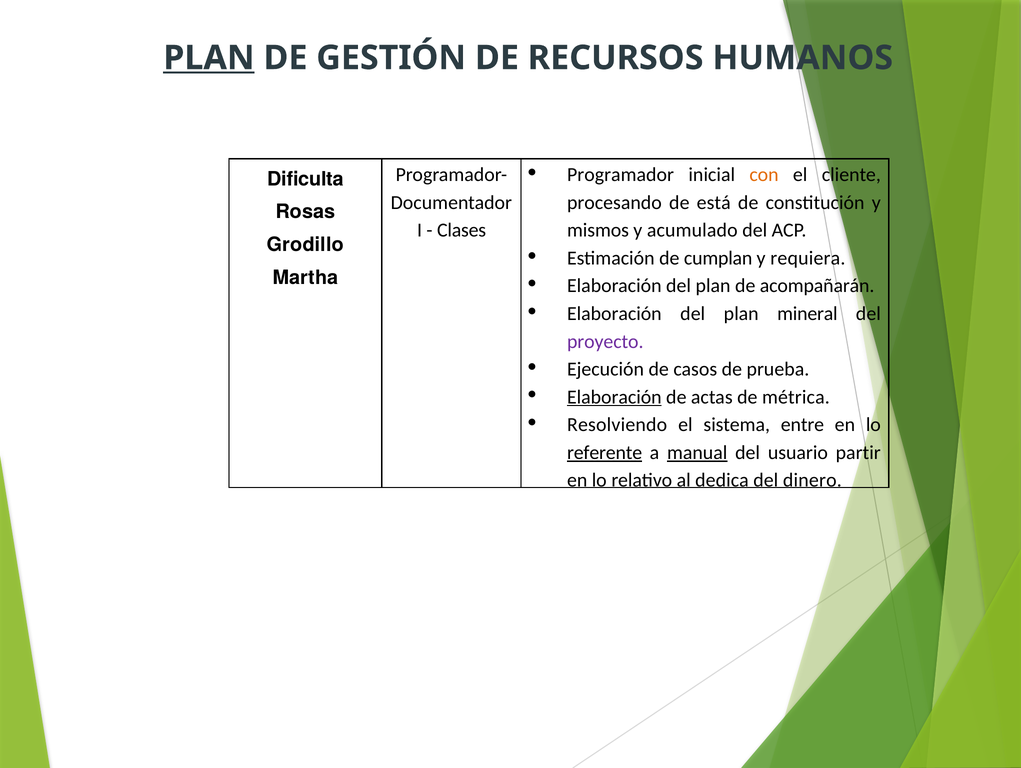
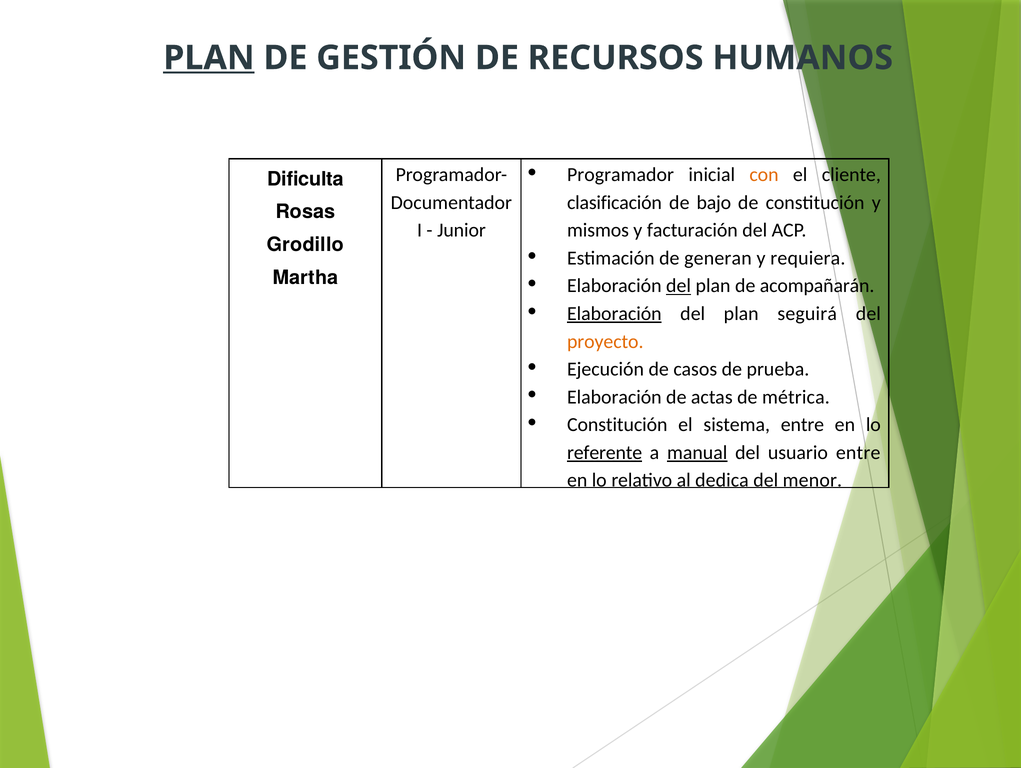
procesando: procesando -> clasificación (614, 202)
está: está -> bajo (714, 202)
Clases: Clases -> Junior (461, 230)
acumulado: acumulado -> facturación (692, 230)
cumplan: cumplan -> generan (718, 258)
del underline: none -> present (679, 286)
Elaboración underline: none -> present (614, 314)
mineral: mineral -> seguirá (807, 314)
proyecto colour: purple -> orange (605, 341)
Elaboración underline: present -> none (614, 397)
Resolviendo: Resolviendo -> Constitución (617, 425)
usuario partir: partir -> entre (858, 452)
dinero: dinero -> menor (812, 480)
